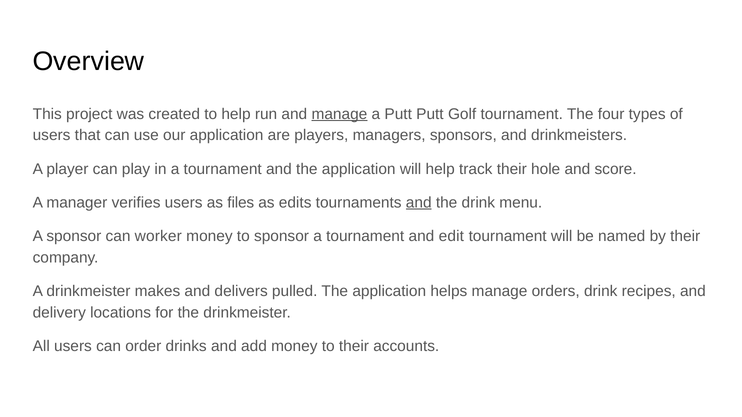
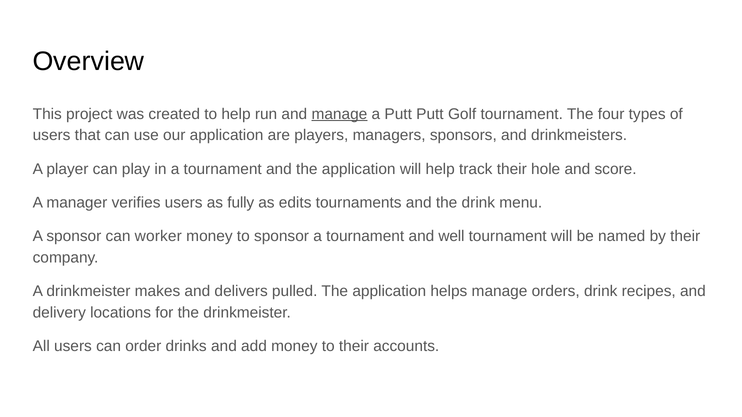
files: files -> fully (241, 203)
and underline: present -> none (419, 203)
edit: edit -> well (451, 236)
